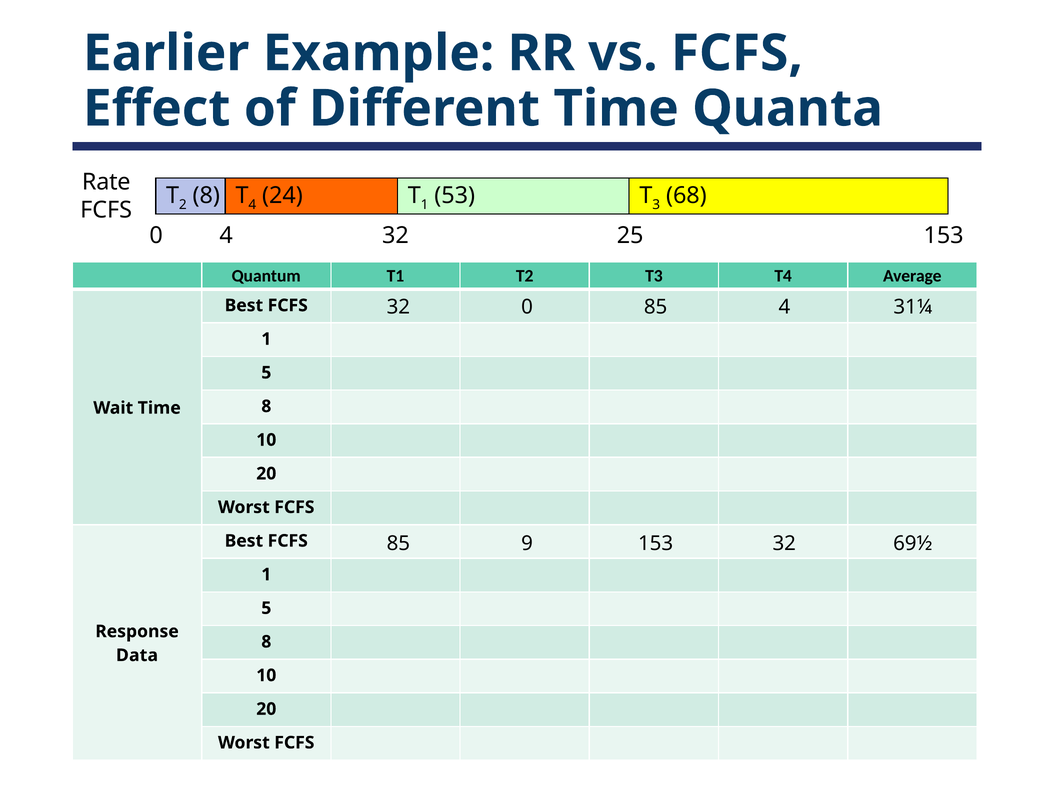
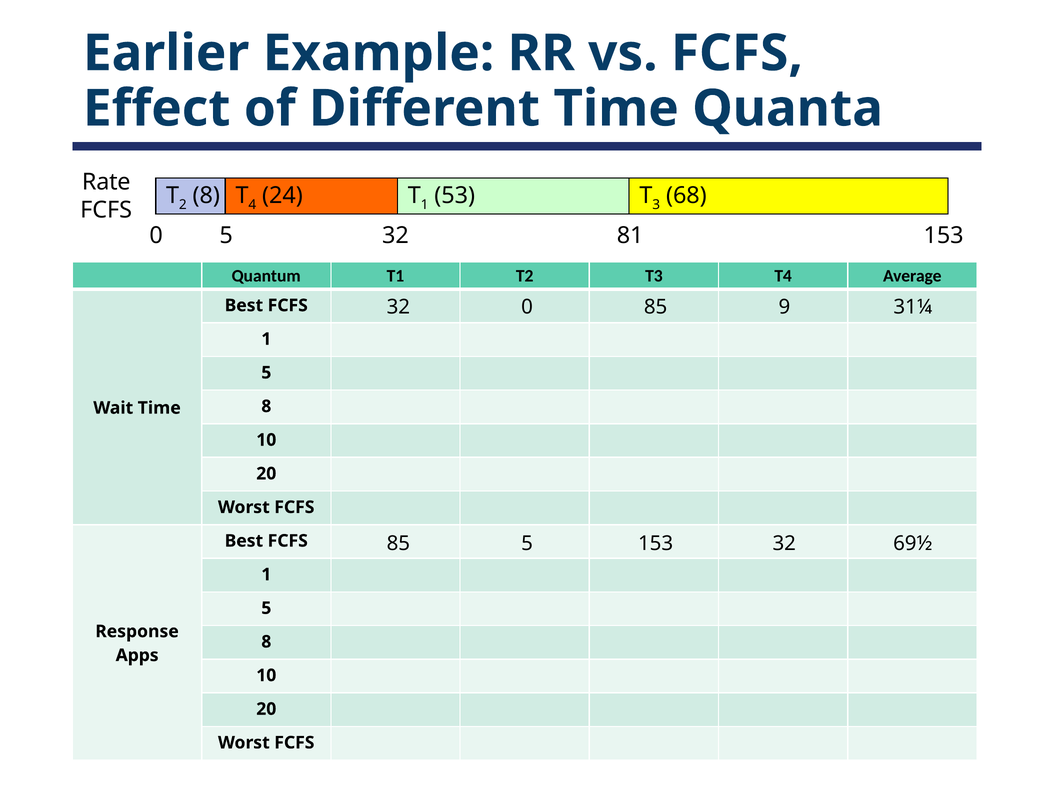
0 4: 4 -> 5 (226, 236)
25: 25 -> 81 (630, 236)
85 4: 4 -> 9 (784, 307)
85 9: 9 -> 5 (527, 544)
Data: Data -> Apps (137, 656)
